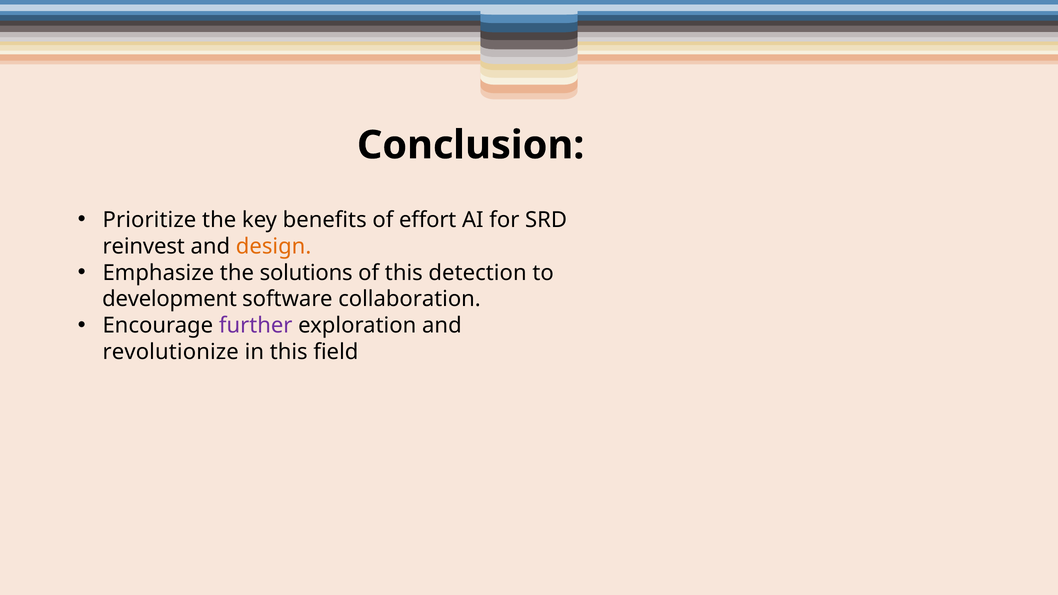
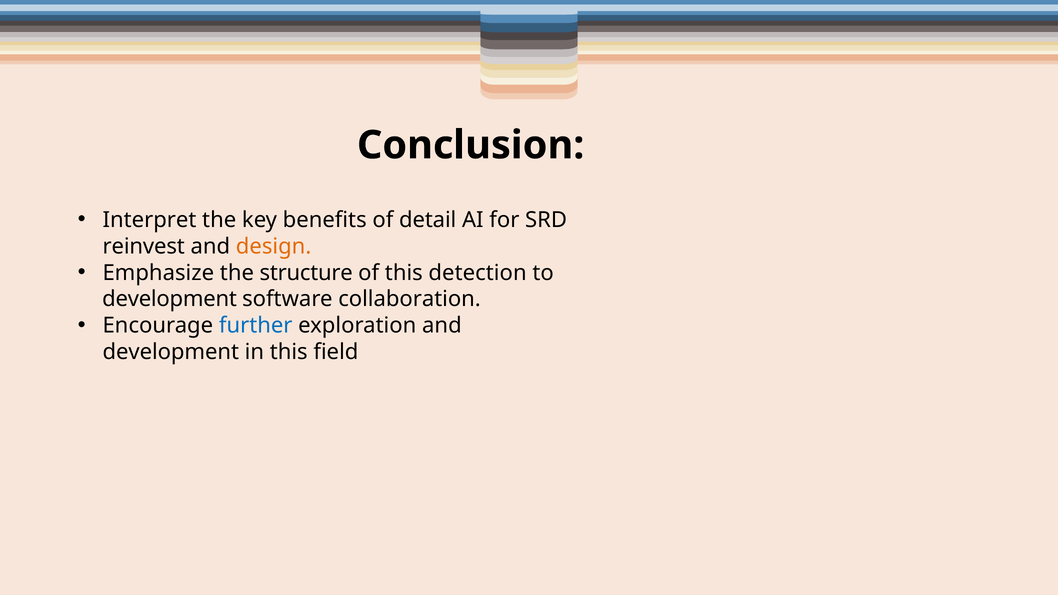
Prioritize: Prioritize -> Interpret (149, 220)
effort: effort -> detail (428, 220)
solutions: solutions -> structure (306, 273)
further colour: purple -> blue (256, 326)
revolutionize: revolutionize -> development (171, 352)
